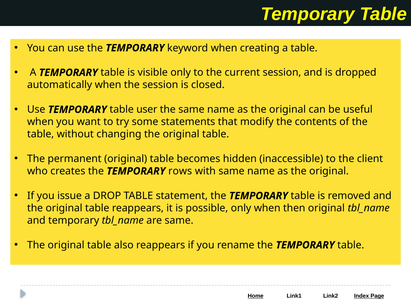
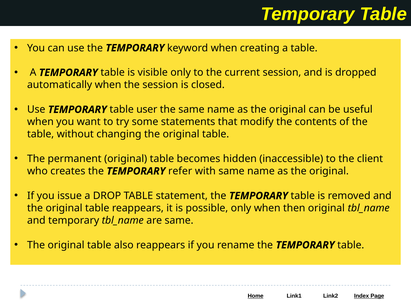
rows: rows -> refer (180, 171)
